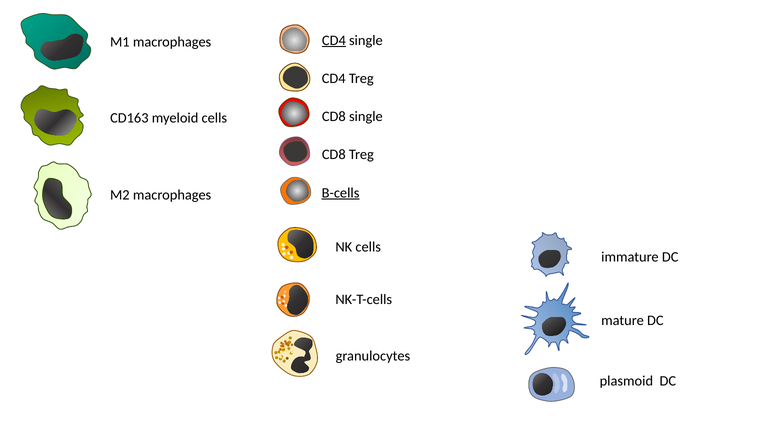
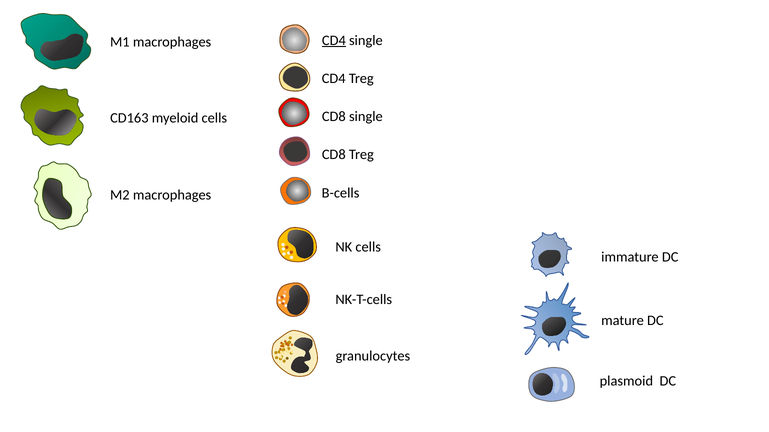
B-cells underline: present -> none (341, 193)
